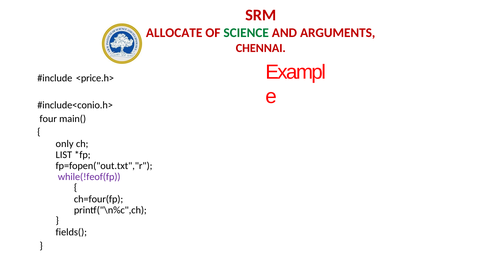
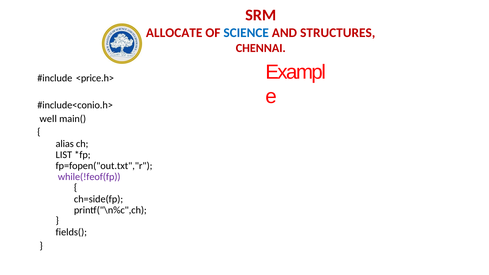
SCIENCE colour: green -> blue (246, 33)
ARGUMENTS: ARGUMENTS -> STRUCTURES (338, 33)
four: four -> well (48, 119)
only: only -> alias (65, 144)
ch=four(fp: ch=four(fp -> ch=side(fp (99, 199)
